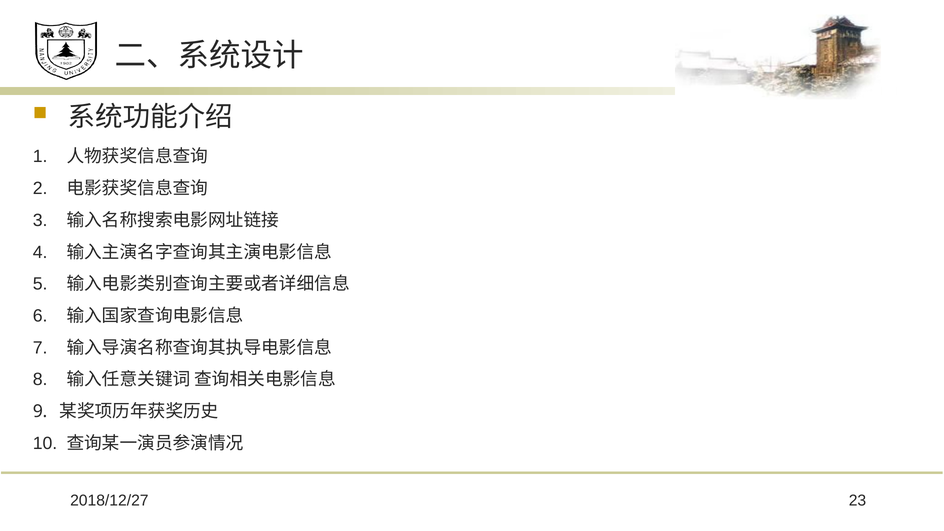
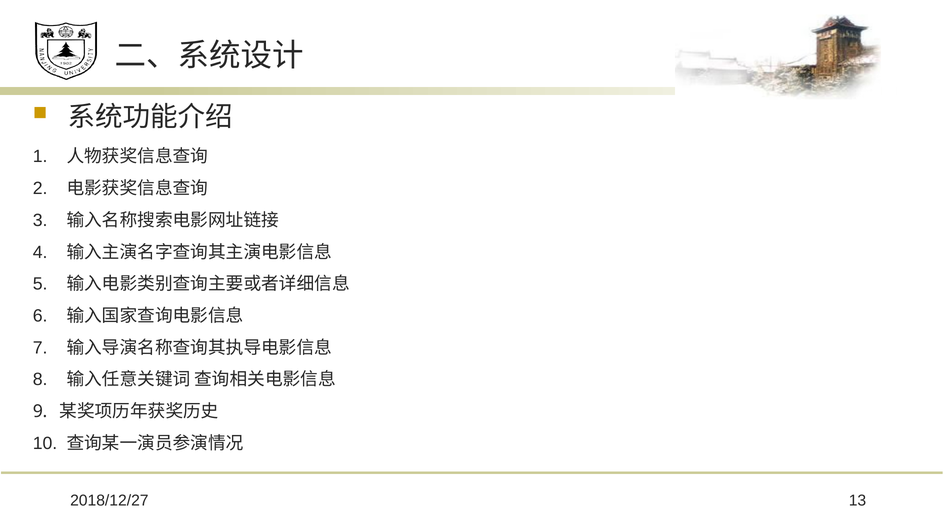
23: 23 -> 13 (857, 501)
